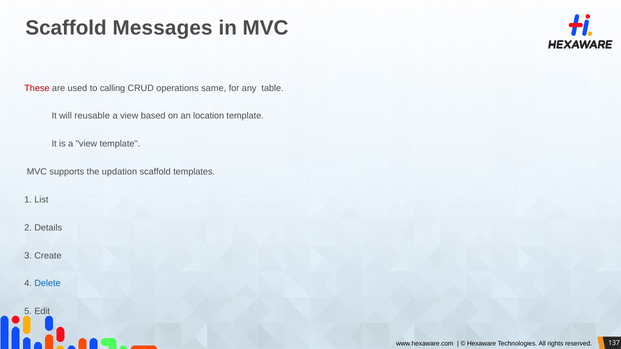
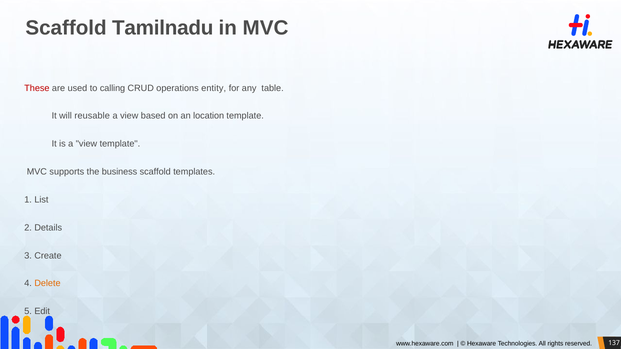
Messages: Messages -> Tamilnadu (163, 28)
same: same -> entity (214, 88)
updation: updation -> business (120, 172)
Delete colour: blue -> orange (47, 284)
